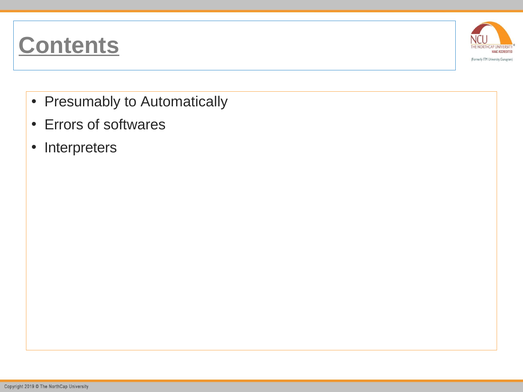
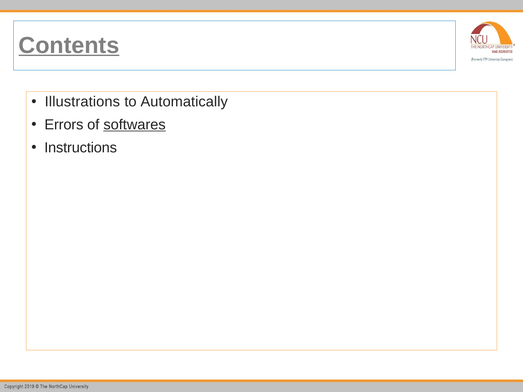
Presumably: Presumably -> Illustrations (82, 102)
softwares underline: none -> present (135, 125)
Interpreters: Interpreters -> Instructions (81, 148)
